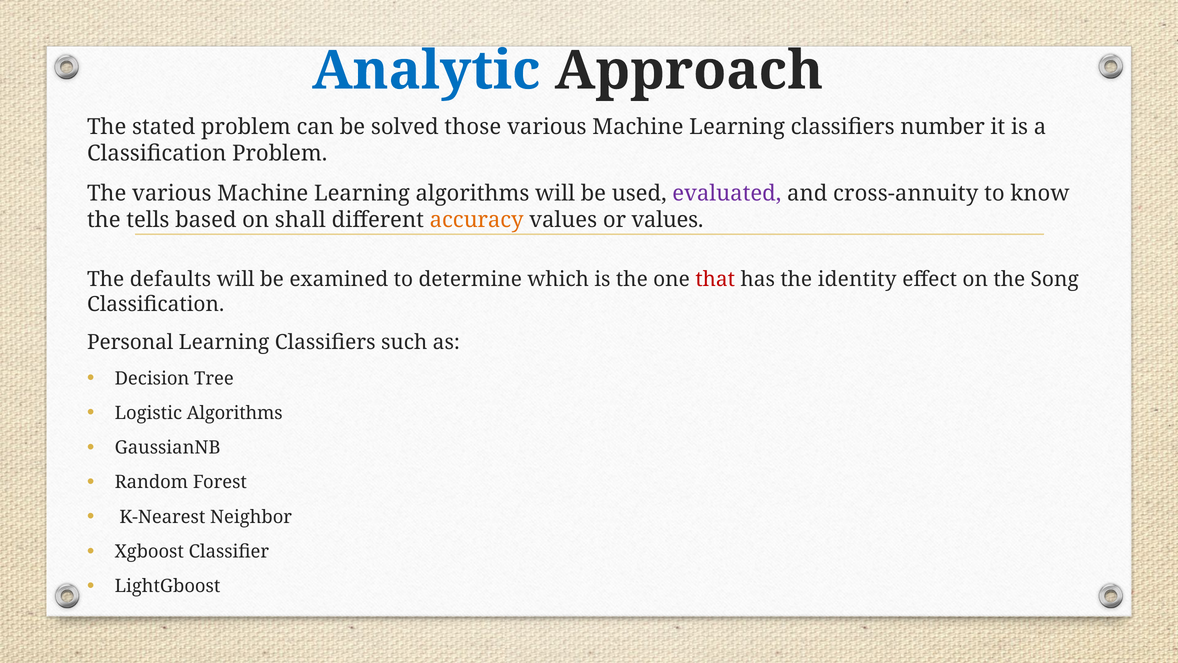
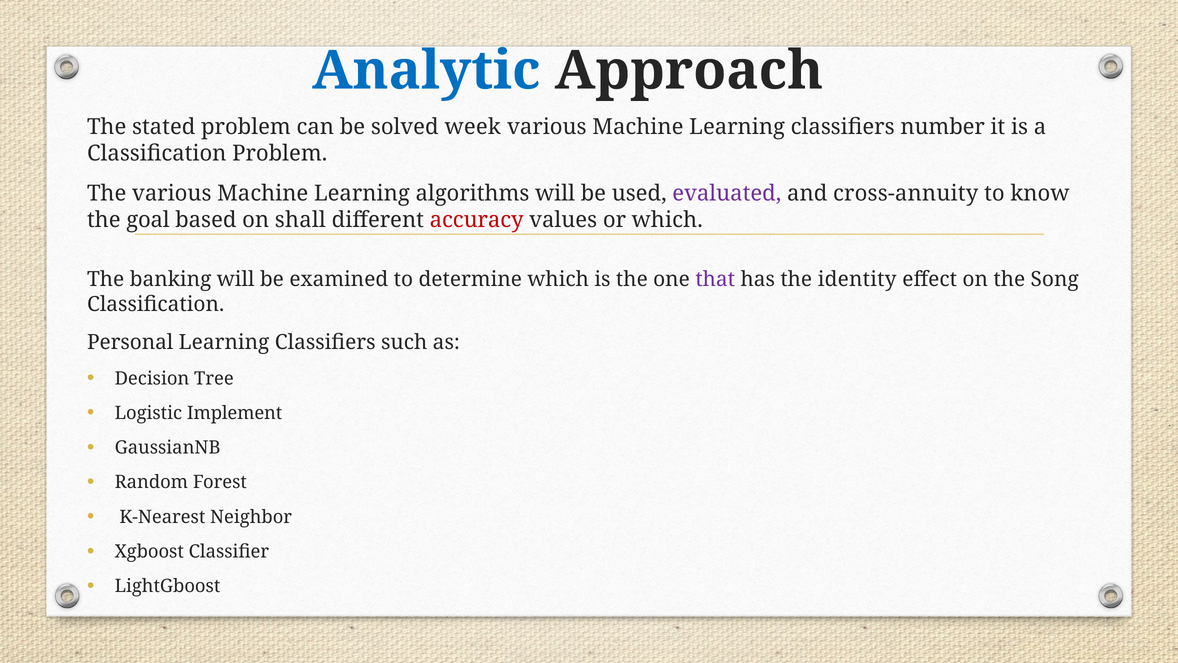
those: those -> week (473, 127)
tells: tells -> goal (148, 220)
accuracy colour: orange -> red (477, 220)
or values: values -> which (667, 220)
defaults: defaults -> banking (171, 279)
that colour: red -> purple (715, 279)
Logistic Algorithms: Algorithms -> Implement (235, 413)
